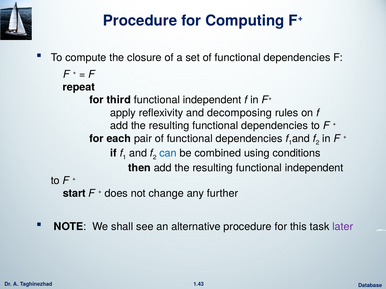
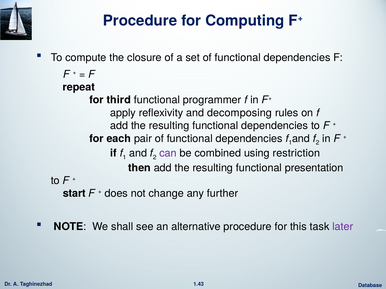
independent: independent -> programmer (212, 100)
can colour: blue -> purple (168, 153)
conditions: conditions -> restriction (296, 153)
resulting functional independent: independent -> presentation (314, 168)
